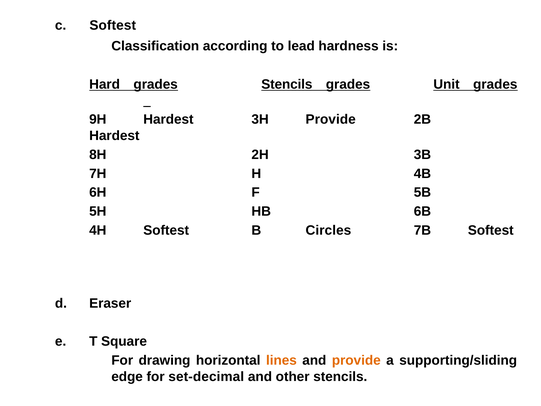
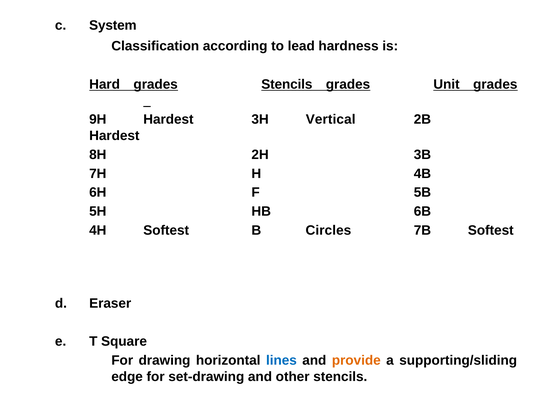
Softest: Softest -> System (113, 25)
3H Provide: Provide -> Vertical (331, 119)
lines colour: orange -> blue (281, 360)
set-decimal: set-decimal -> set-drawing (206, 376)
